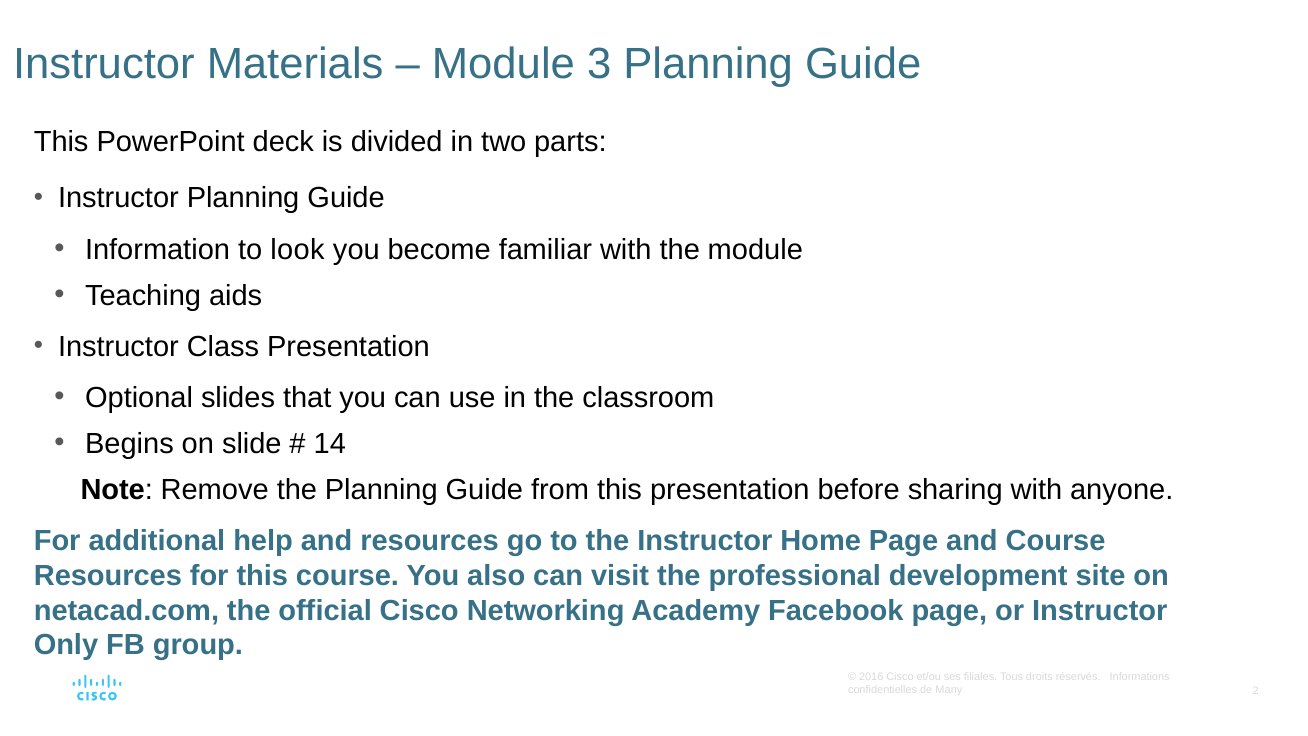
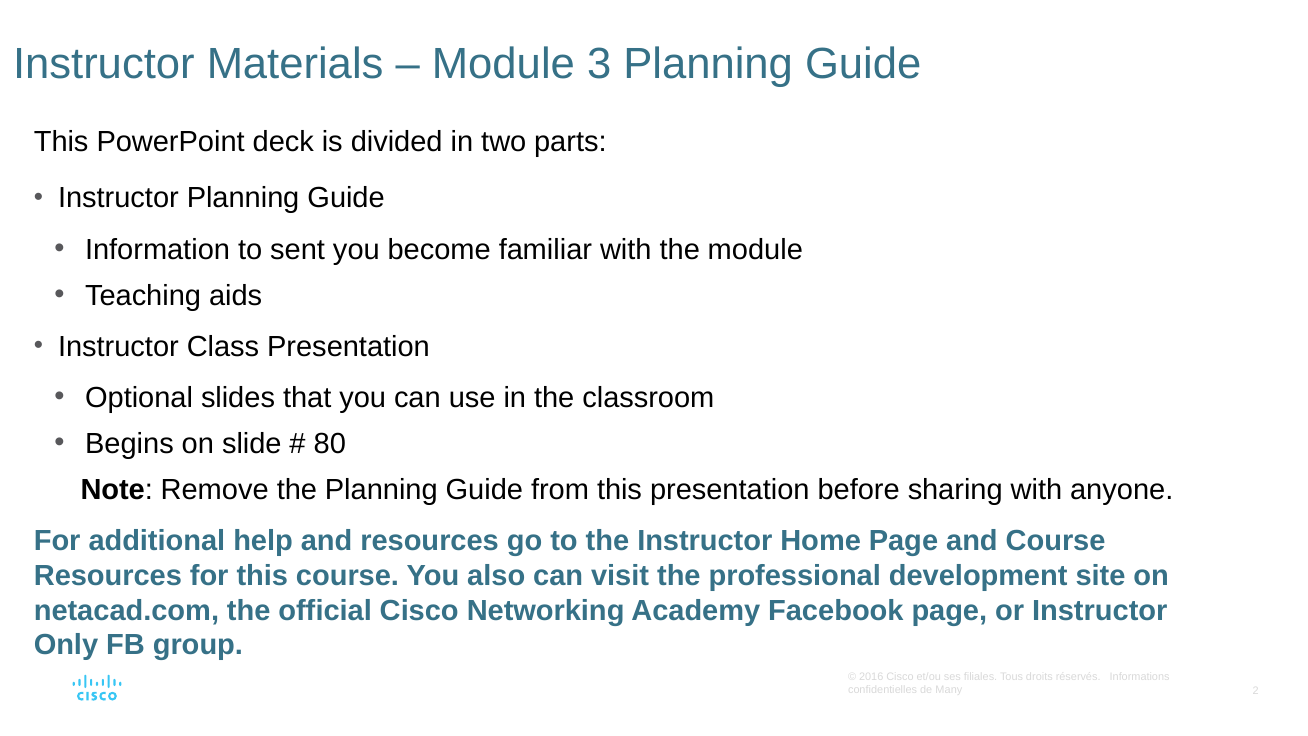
look: look -> sent (298, 250)
14: 14 -> 80 (330, 444)
